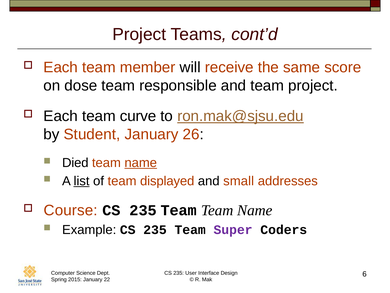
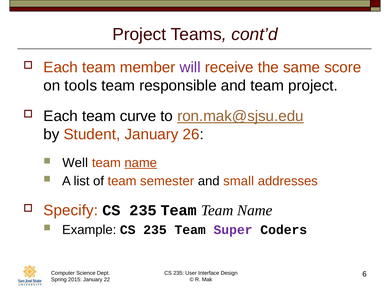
will colour: black -> purple (190, 67)
dose: dose -> tools (81, 86)
Died: Died -> Well (75, 163)
list underline: present -> none (82, 181)
displayed: displayed -> semester (167, 181)
Course: Course -> Specify (71, 210)
